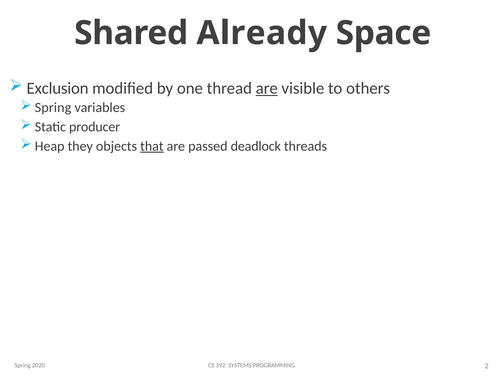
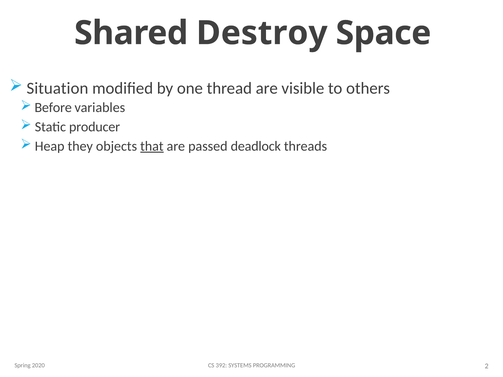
Already: Already -> Destroy (262, 33)
Exclusion: Exclusion -> Situation (57, 88)
are underline: present -> none (267, 88)
Spring: Spring -> Before (53, 108)
